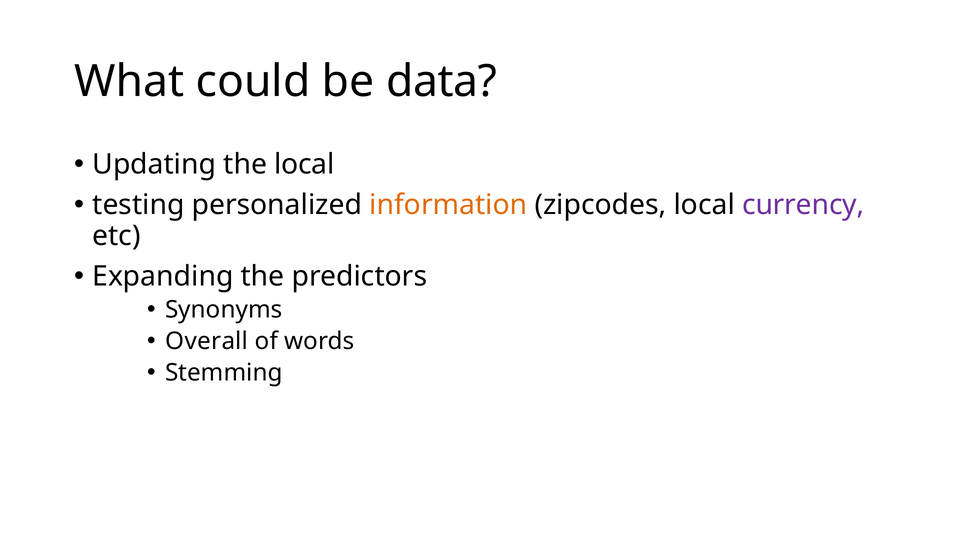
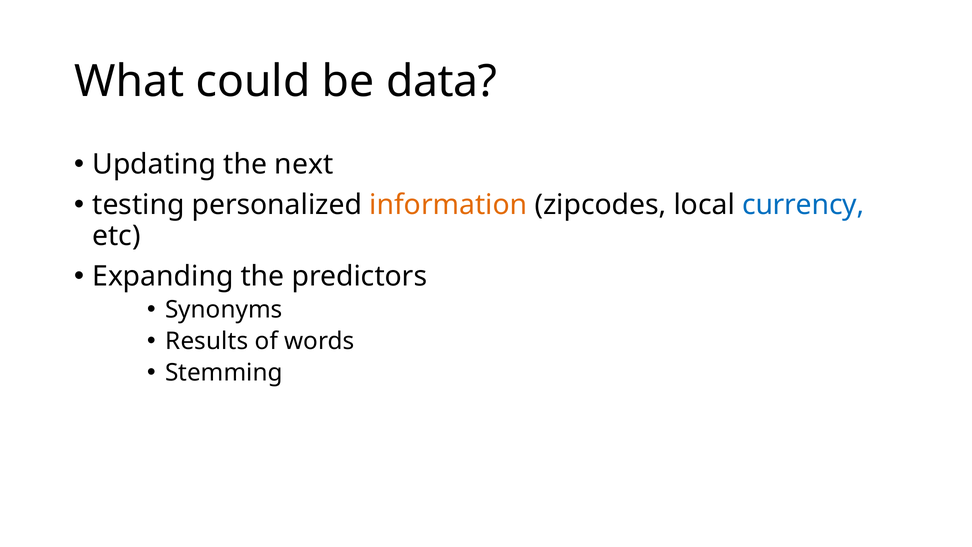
the local: local -> next (304, 164)
currency colour: purple -> blue (803, 205)
Overall: Overall -> Results (207, 341)
